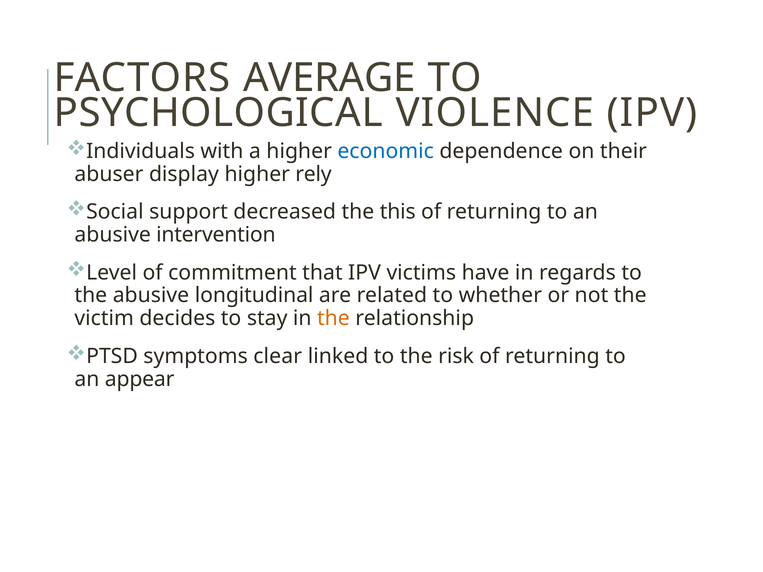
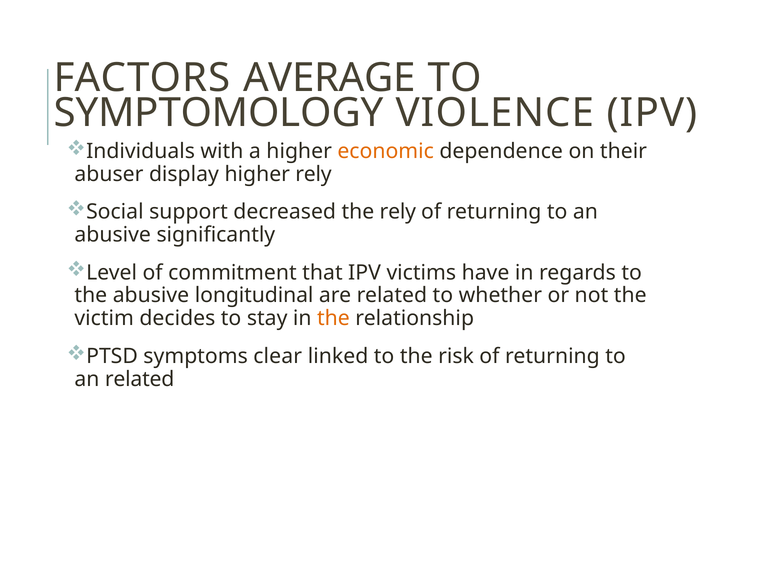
PSYCHOLOGICAL: PSYCHOLOGICAL -> SYMPTOMOLOGY (219, 113)
economic colour: blue -> orange (386, 151)
the this: this -> rely (398, 212)
intervention: intervention -> significantly (216, 235)
an appear: appear -> related (140, 379)
